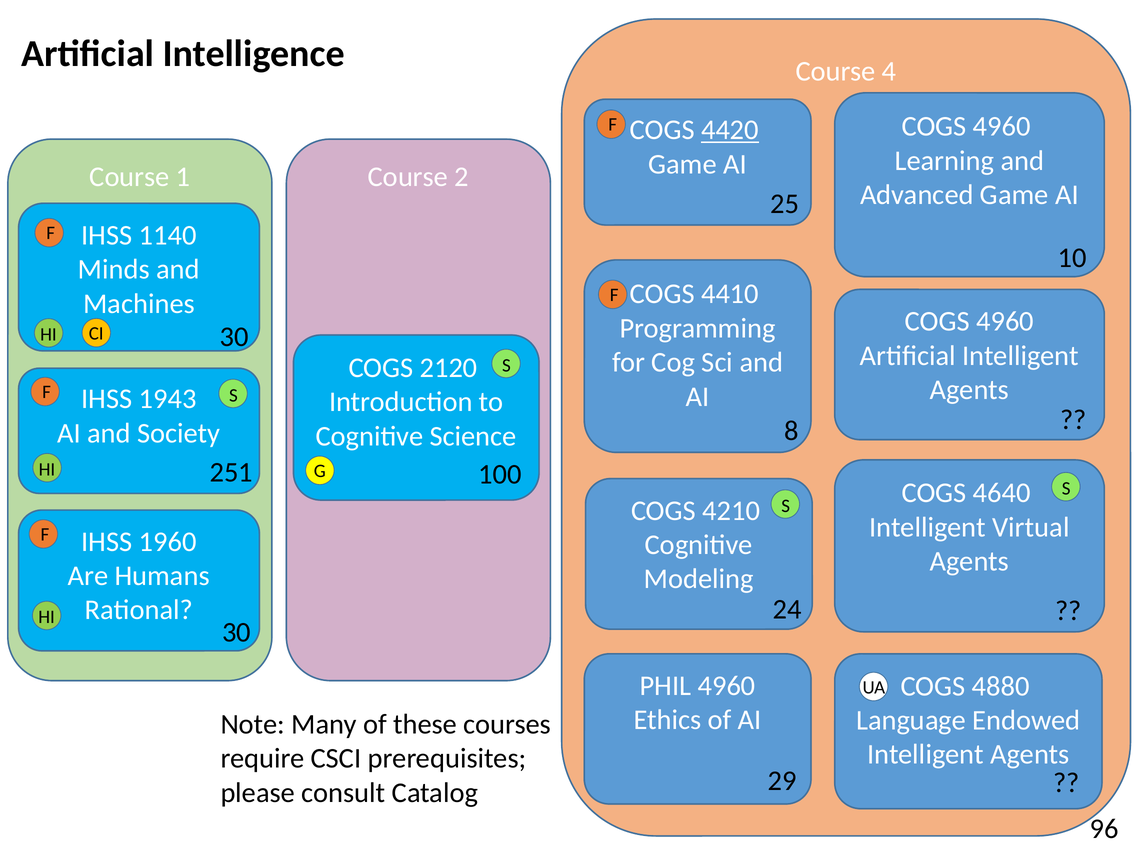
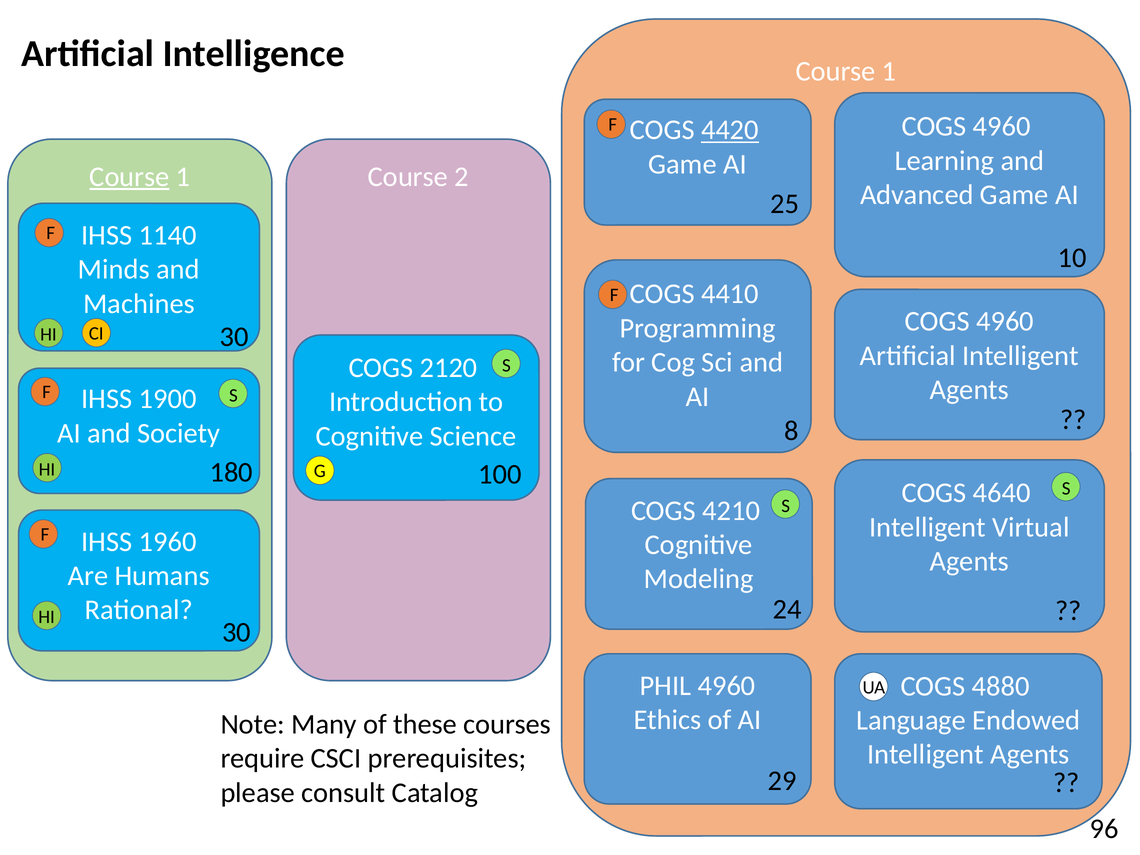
4: 4 -> 1 (889, 71)
Course underline: none -> present (129, 177)
1943: 1943 -> 1900 (168, 399)
251: 251 -> 180 (231, 473)
